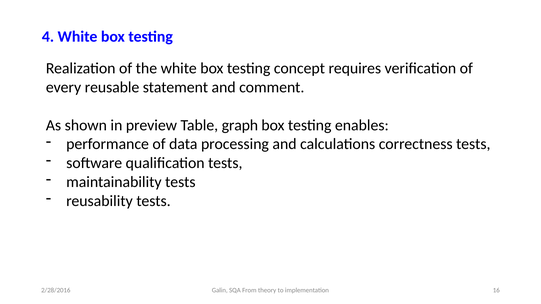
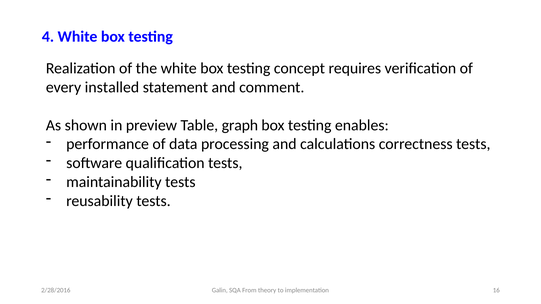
reusable: reusable -> installed (112, 87)
